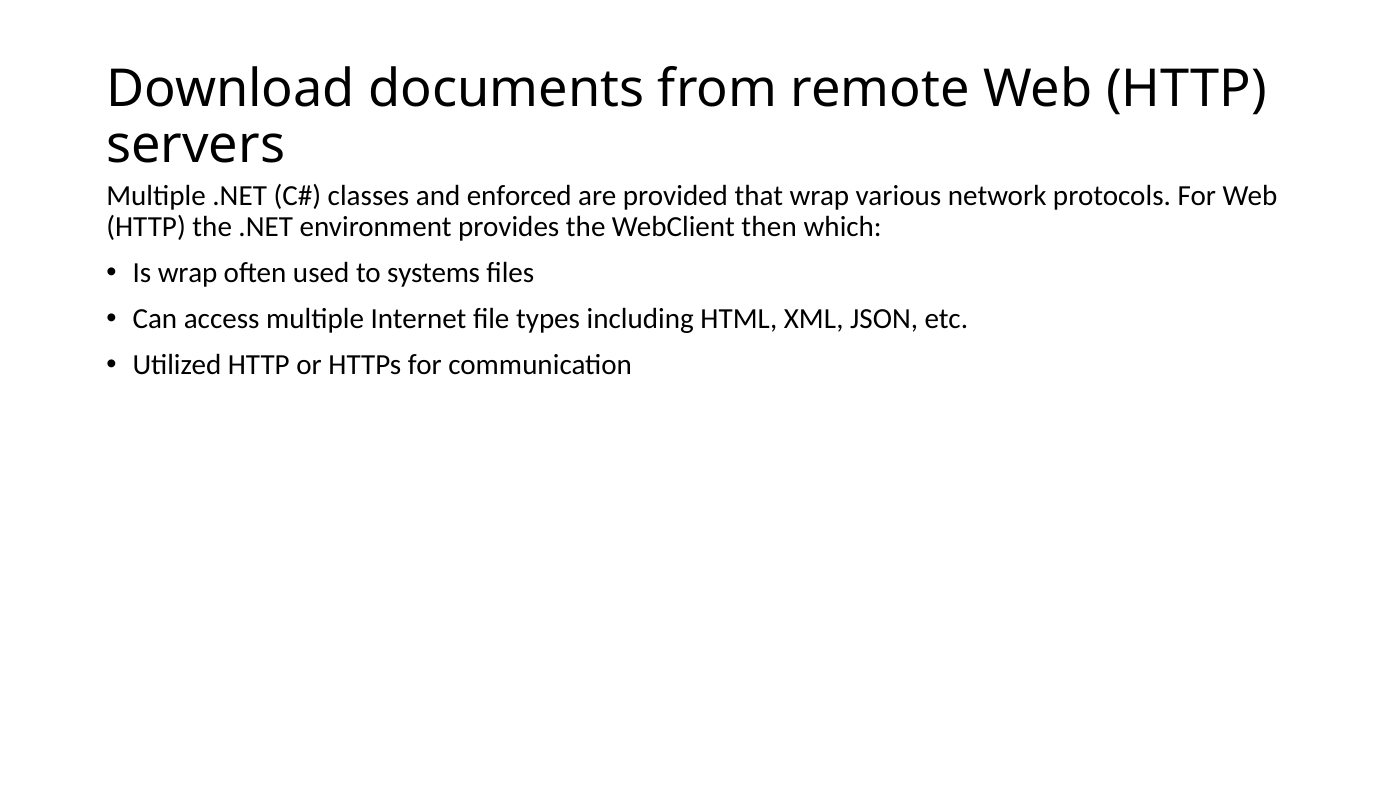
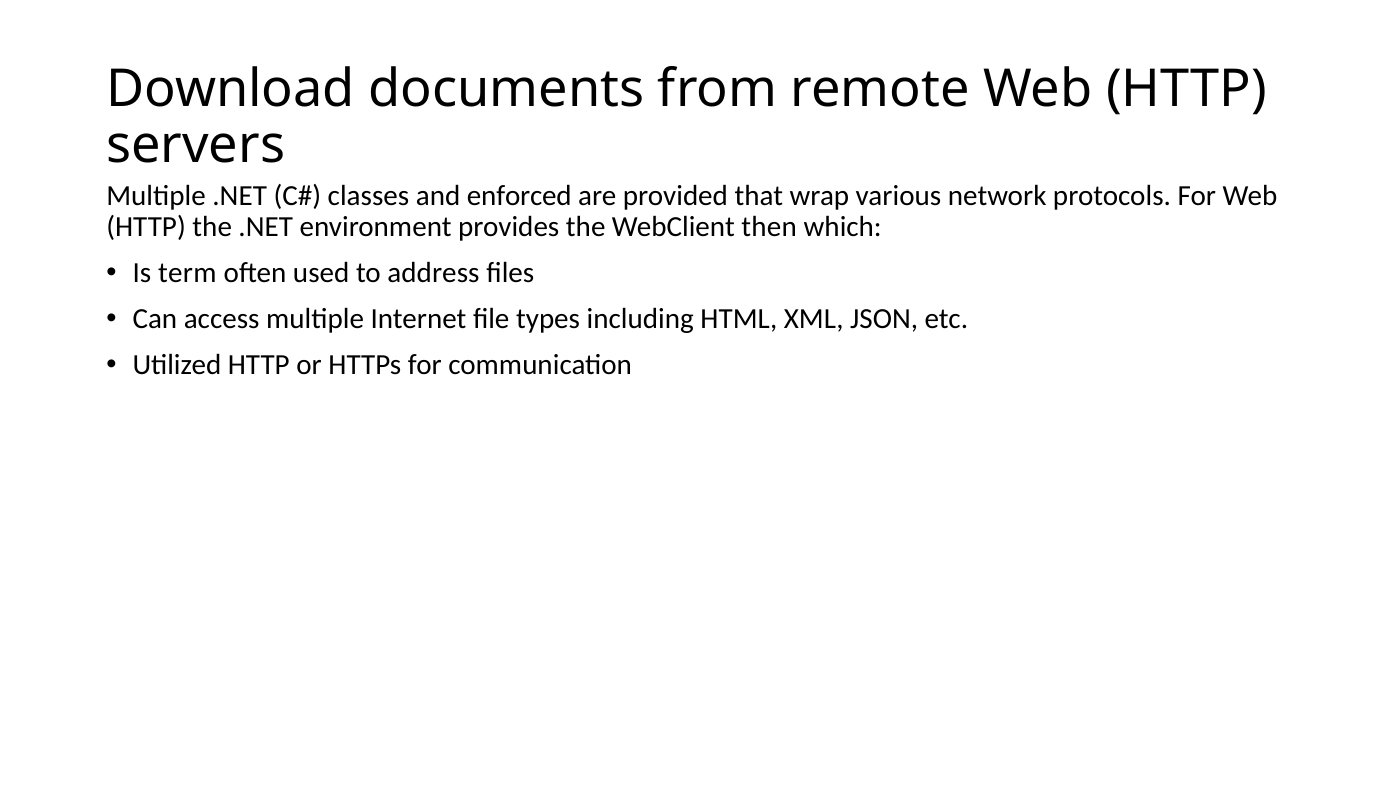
Is wrap: wrap -> term (187, 273)
systems: systems -> address (433, 273)
